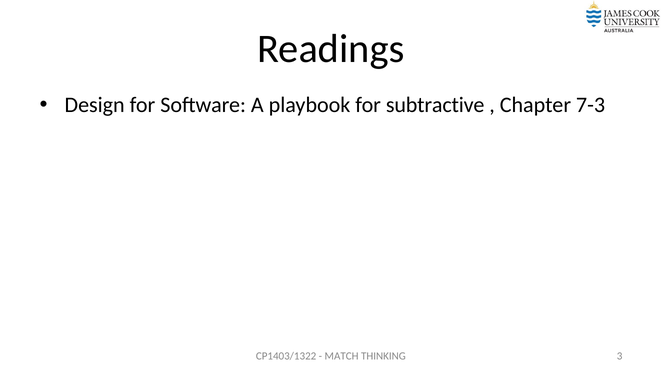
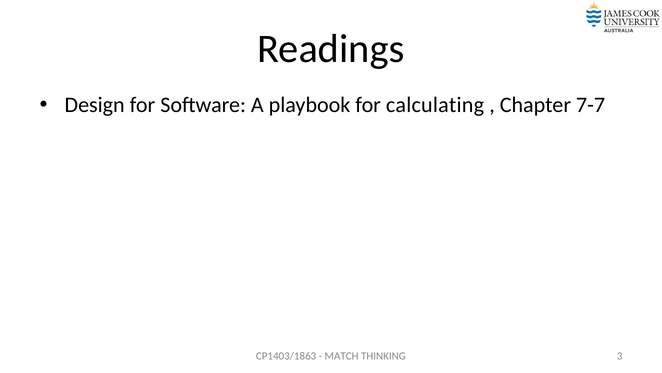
subtractive: subtractive -> calculating (435, 105)
7-3: 7-3 -> 7-7 (591, 105)
CP1403/1322: CP1403/1322 -> CP1403/1863 (286, 356)
